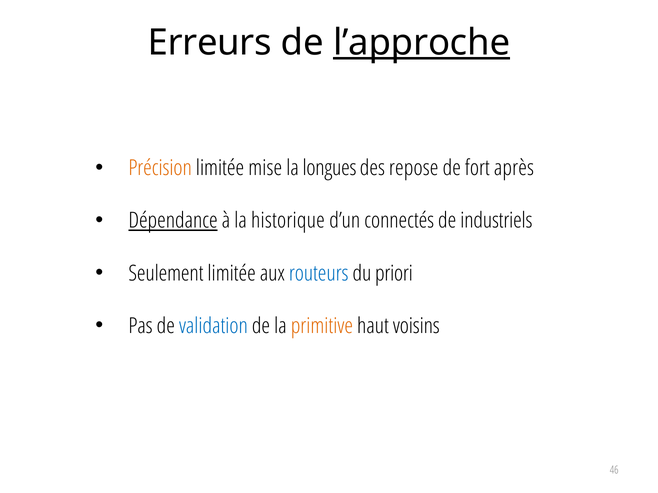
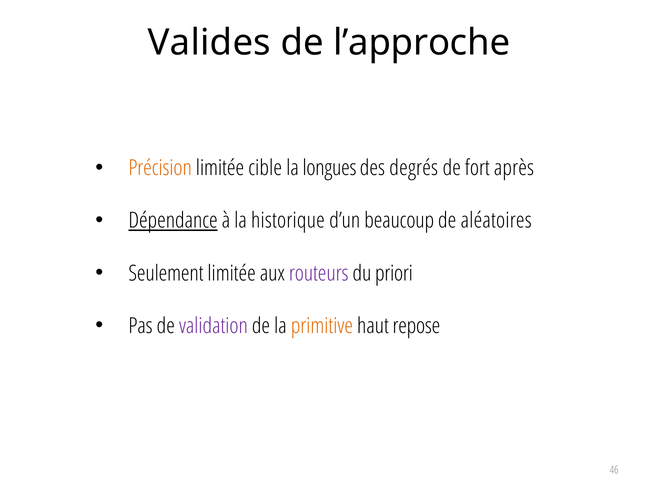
Erreurs: Erreurs -> Valides (209, 43)
l’approche underline: present -> none (422, 43)
mise: mise -> cible (265, 168)
repose: repose -> degrés (414, 168)
connectés: connectés -> beaucoup (399, 221)
industriels: industriels -> aléatoires (496, 221)
routeurs colour: blue -> purple (319, 274)
validation colour: blue -> purple (213, 326)
voisins: voisins -> repose (416, 326)
